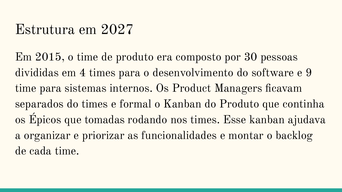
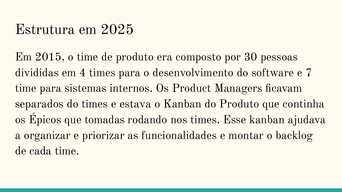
2027: 2027 -> 2025 (117, 30)
9: 9 -> 7 (309, 73)
formal: formal -> estava (135, 104)
